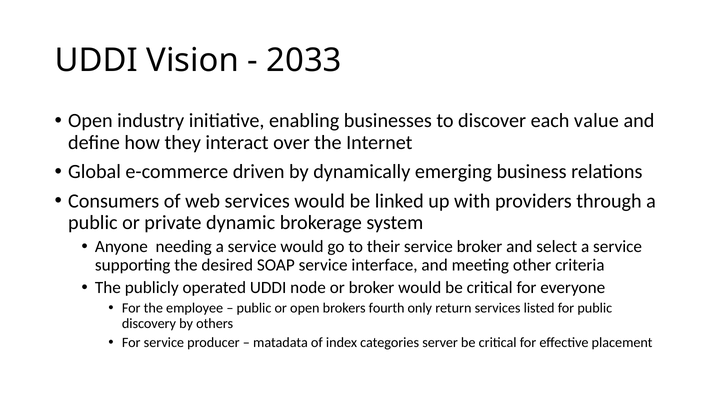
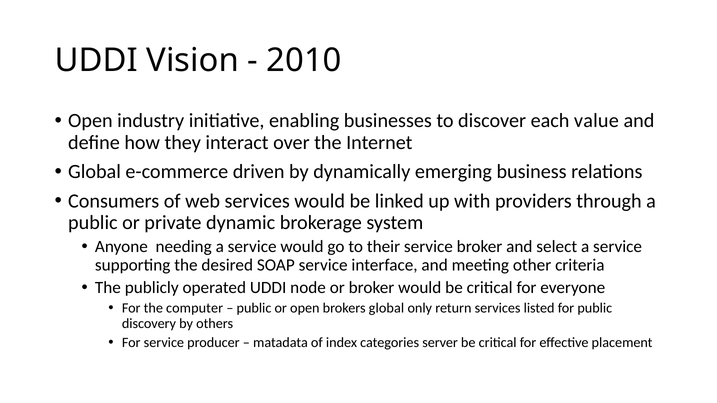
2033: 2033 -> 2010 (304, 60)
employee: employee -> computer (195, 308)
brokers fourth: fourth -> global (386, 308)
